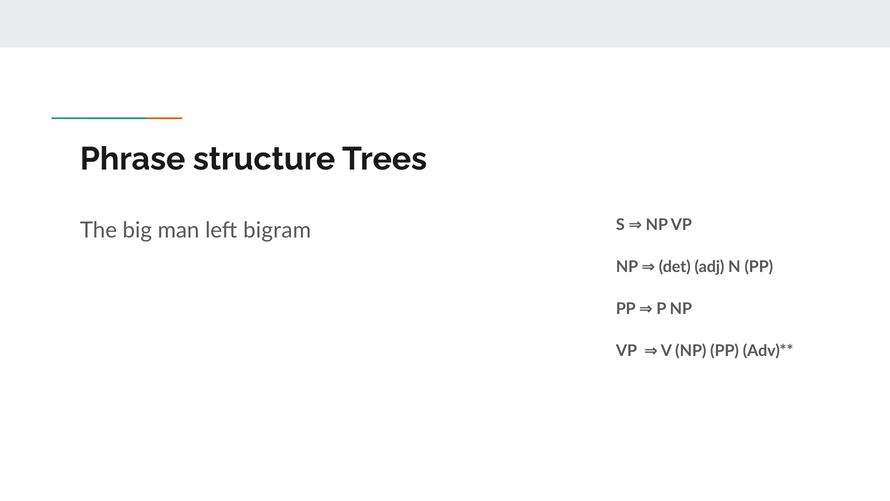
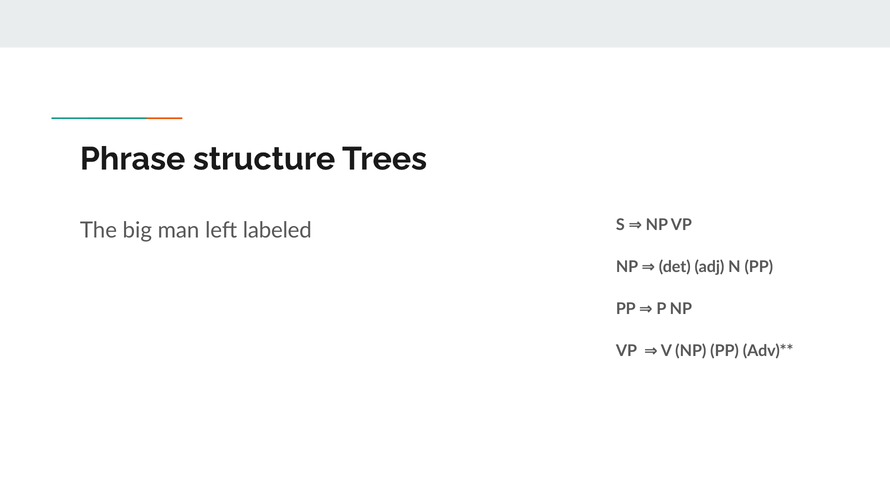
bigram: bigram -> labeled (277, 230)
